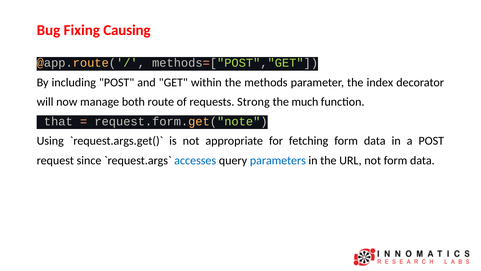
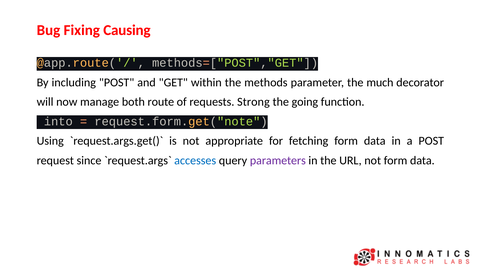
index: index -> much (380, 82)
much: much -> going (305, 102)
that: that -> into (58, 121)
parameters colour: blue -> purple (278, 160)
